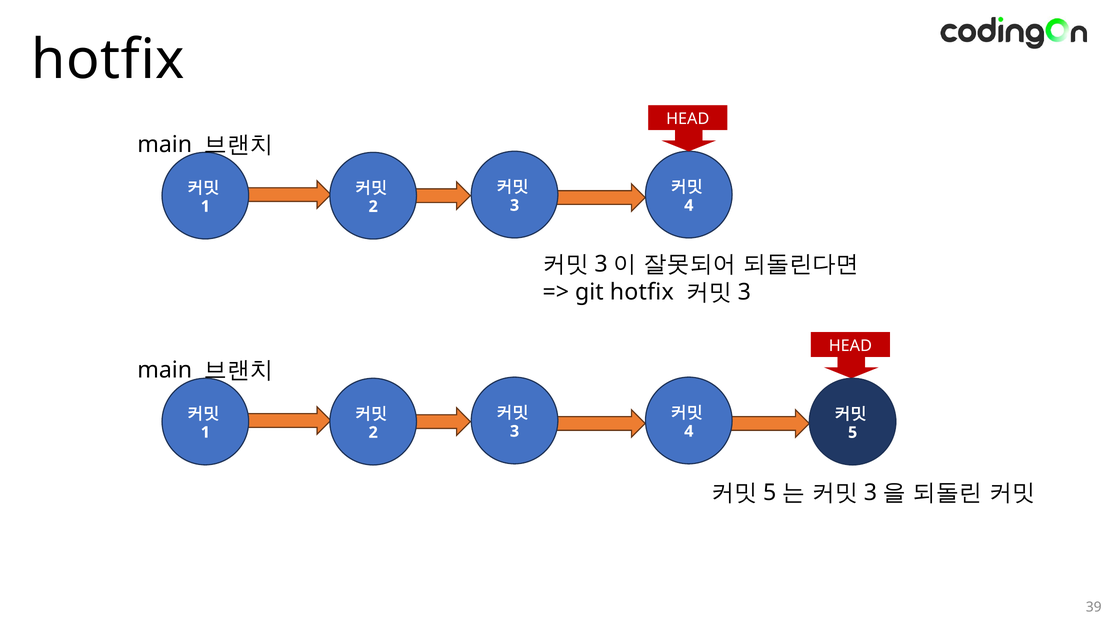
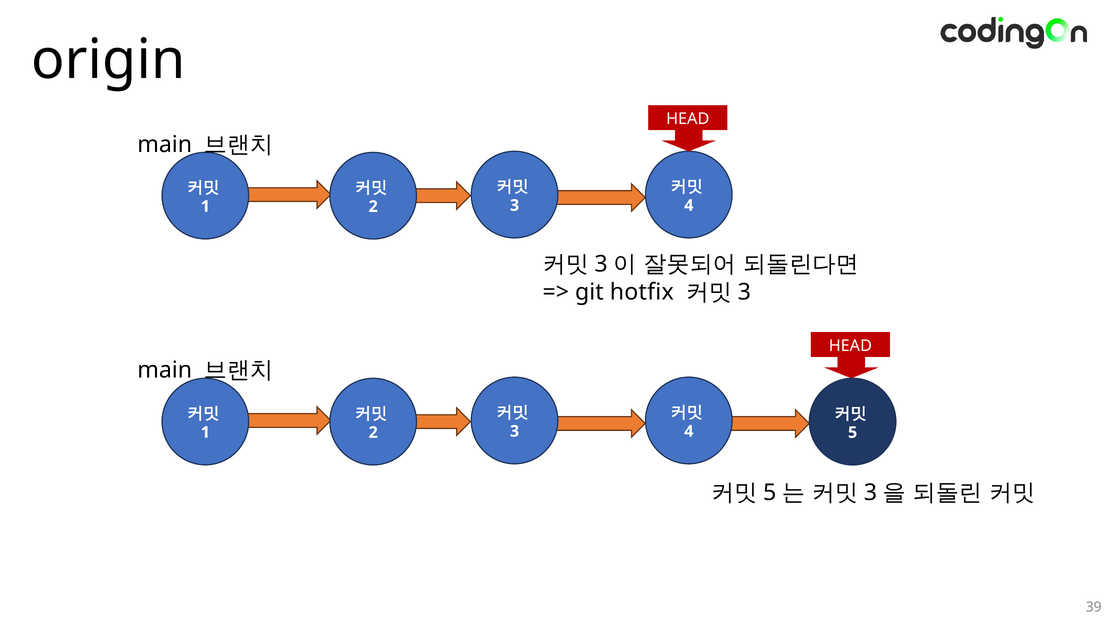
hotfix: hotfix -> origin (108, 60)
